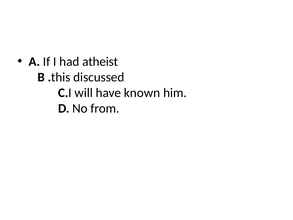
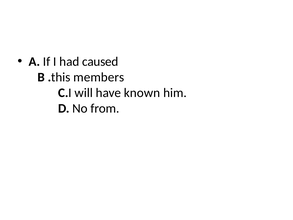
atheist: atheist -> caused (100, 61)
discussed: discussed -> members (99, 77)
